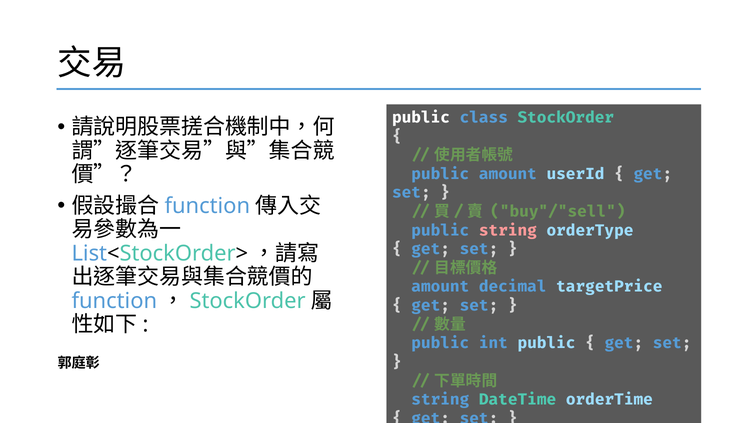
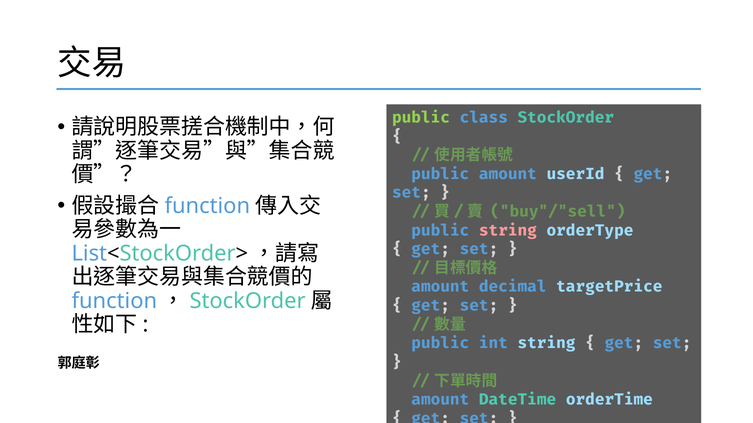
public colour: white -> light green (421, 118)
int public: public -> string (547, 344)
string: string -> amount (440, 400)
